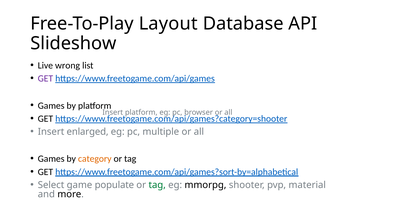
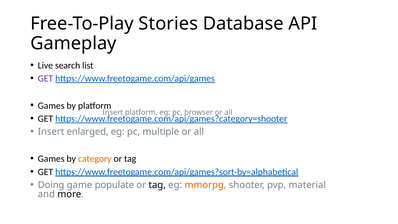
Layout: Layout -> Stories (168, 24)
Slideshow: Slideshow -> Gameplay (73, 43)
wrong: wrong -> search (68, 65)
Select: Select -> Doing (51, 185)
tag colour: green -> black (157, 185)
mmorpg colour: black -> orange (205, 185)
